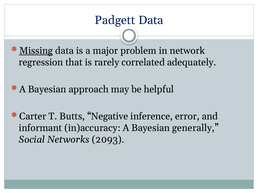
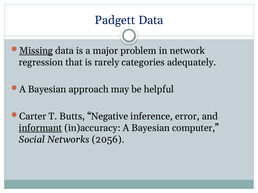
correlated: correlated -> categories (143, 62)
informant underline: none -> present (40, 128)
generally: generally -> computer (195, 128)
2093: 2093 -> 2056 (108, 140)
